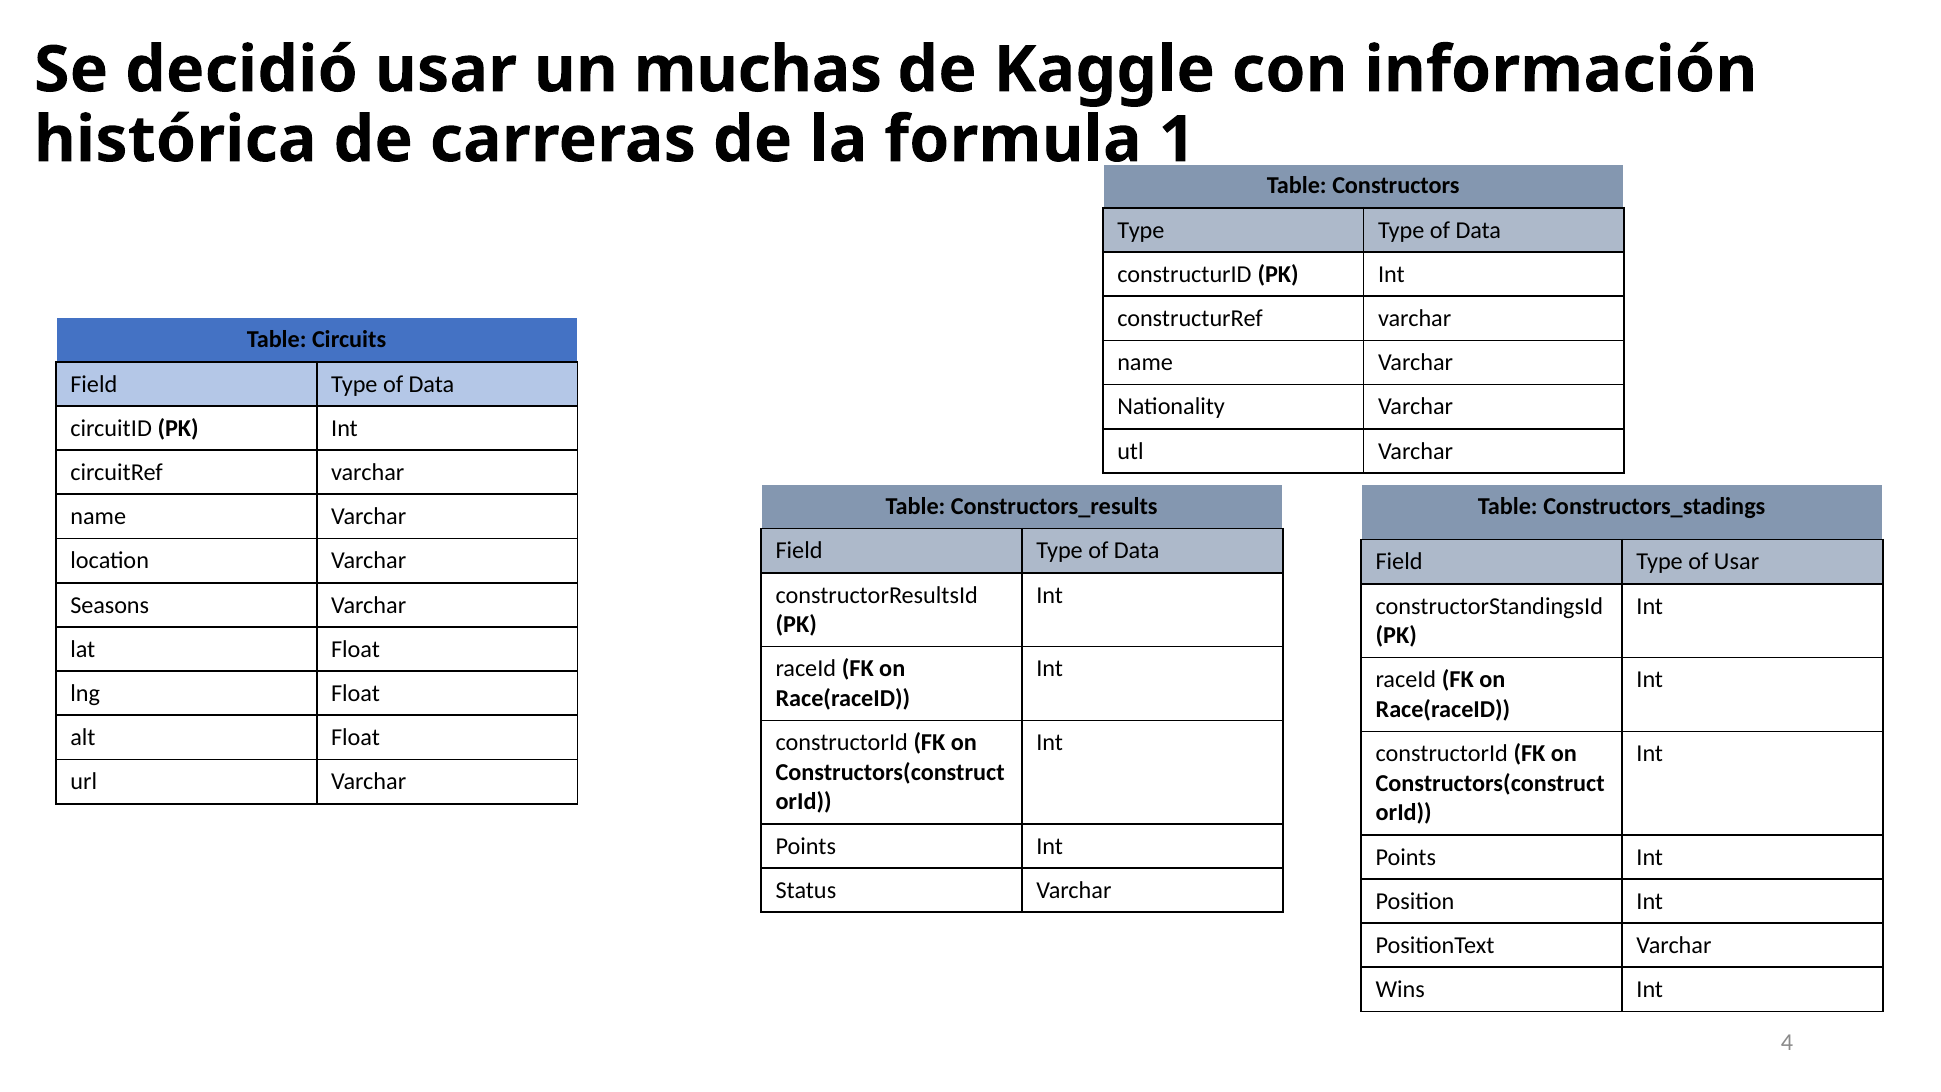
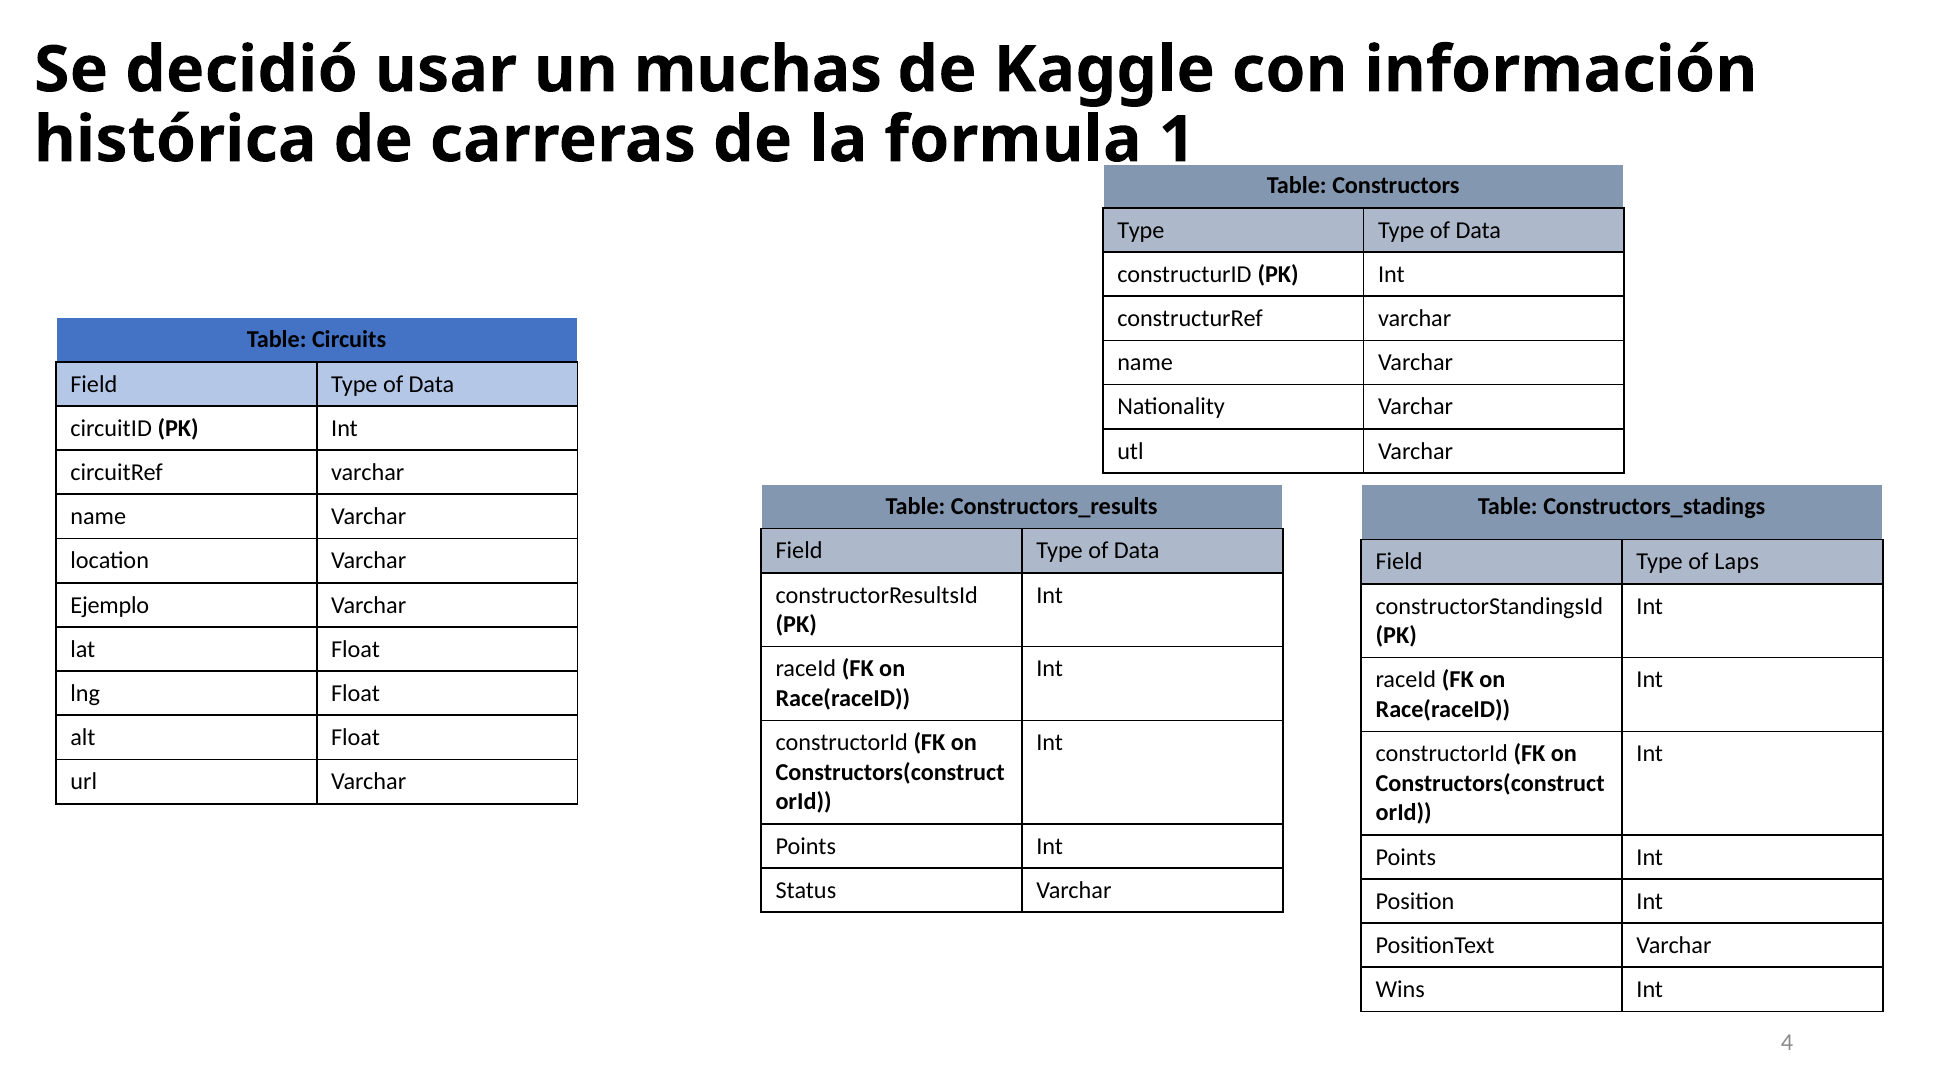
of Usar: Usar -> Laps (1737, 562)
Seasons: Seasons -> Ejemplo (110, 605)
